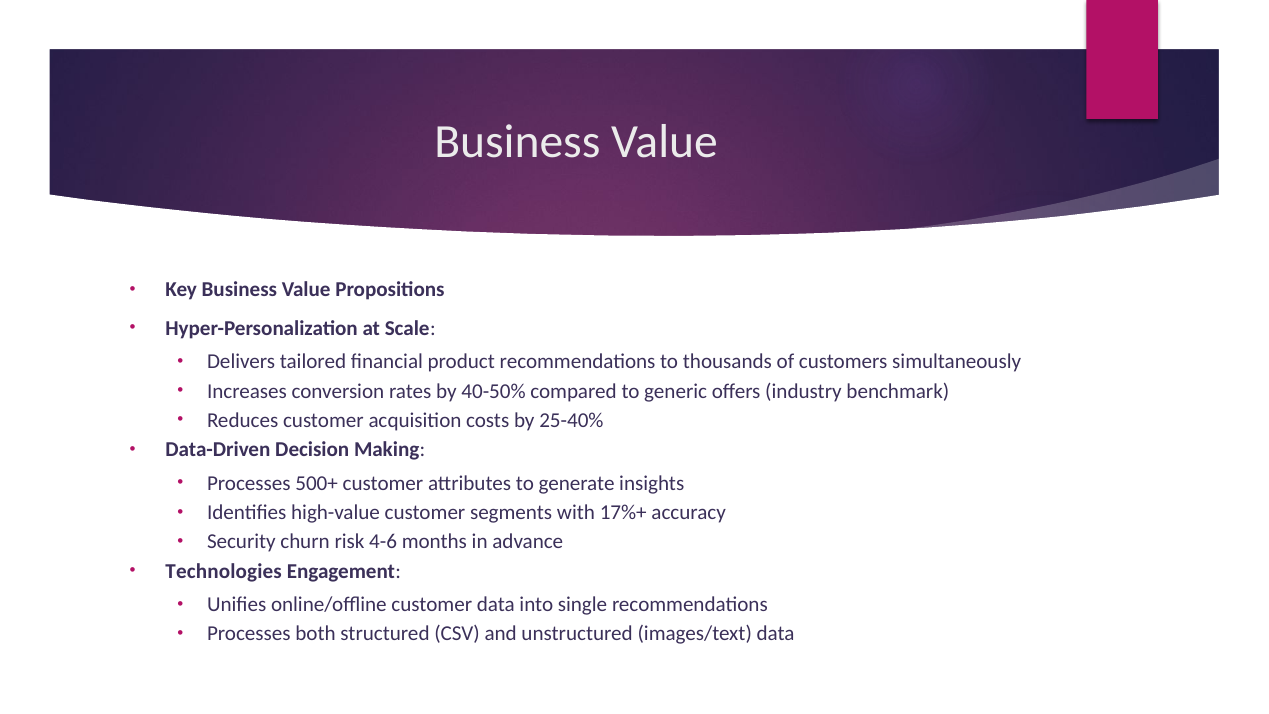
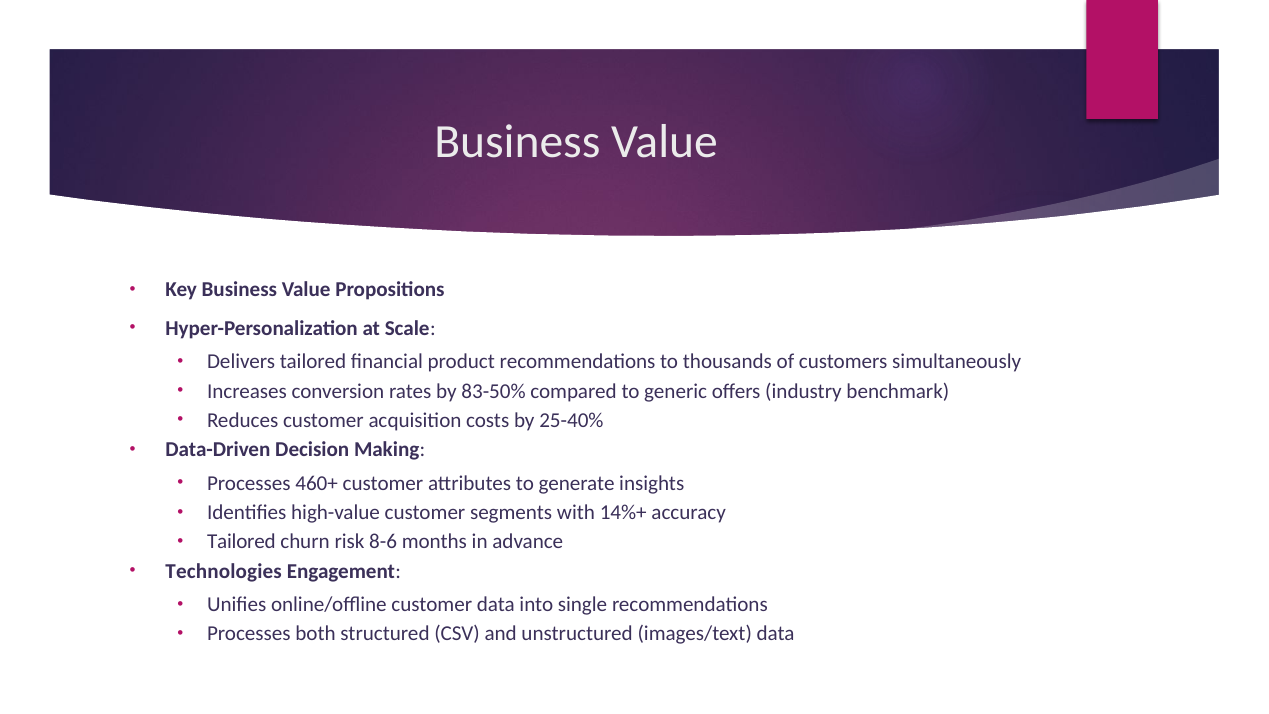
40-50%: 40-50% -> 83-50% (494, 391)
500+: 500+ -> 460+ (317, 483)
17%+: 17%+ -> 14%+ (623, 512)
Security: Security -> Tailored (241, 542)
4-6: 4-6 -> 8-6 (383, 542)
